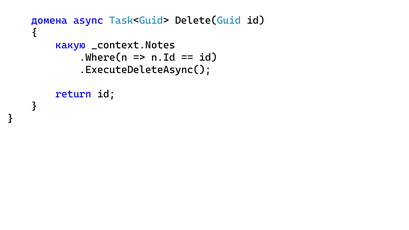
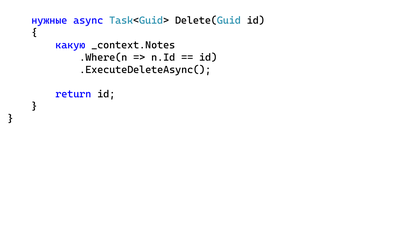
домена: домена -> нужные (49, 21)
